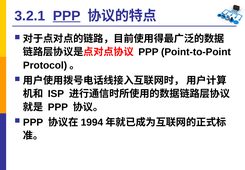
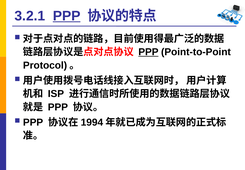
PPP underline: none -> present (148, 52)
